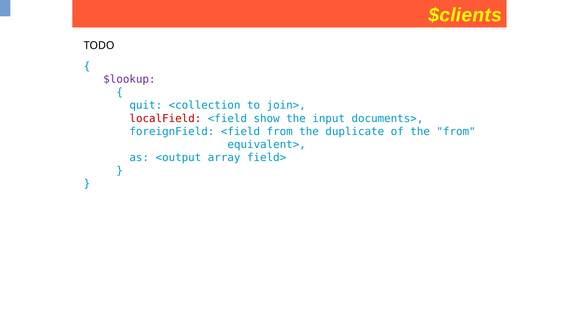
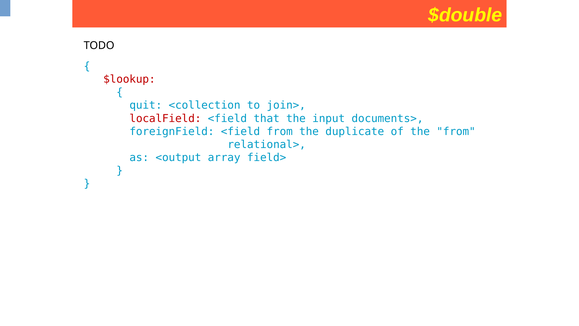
$clients: $clients -> $double (465, 15)
$lookup colour: purple -> red (129, 79)
show: show -> that (267, 118)
equivalent>: equivalent> -> relational> (267, 144)
